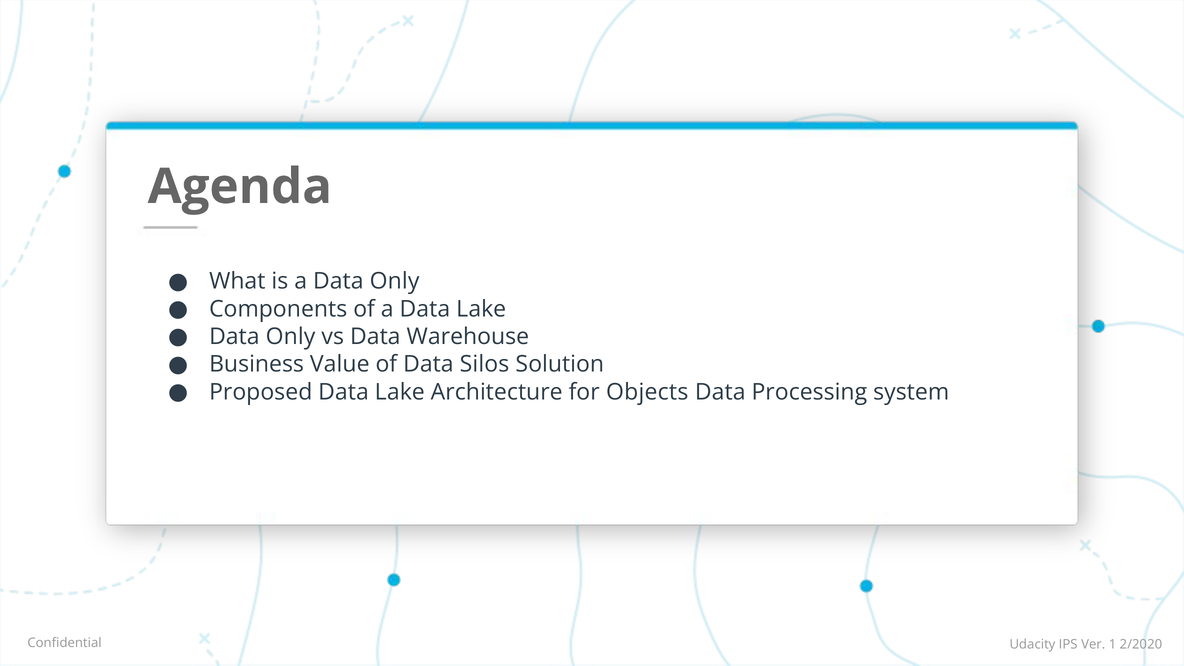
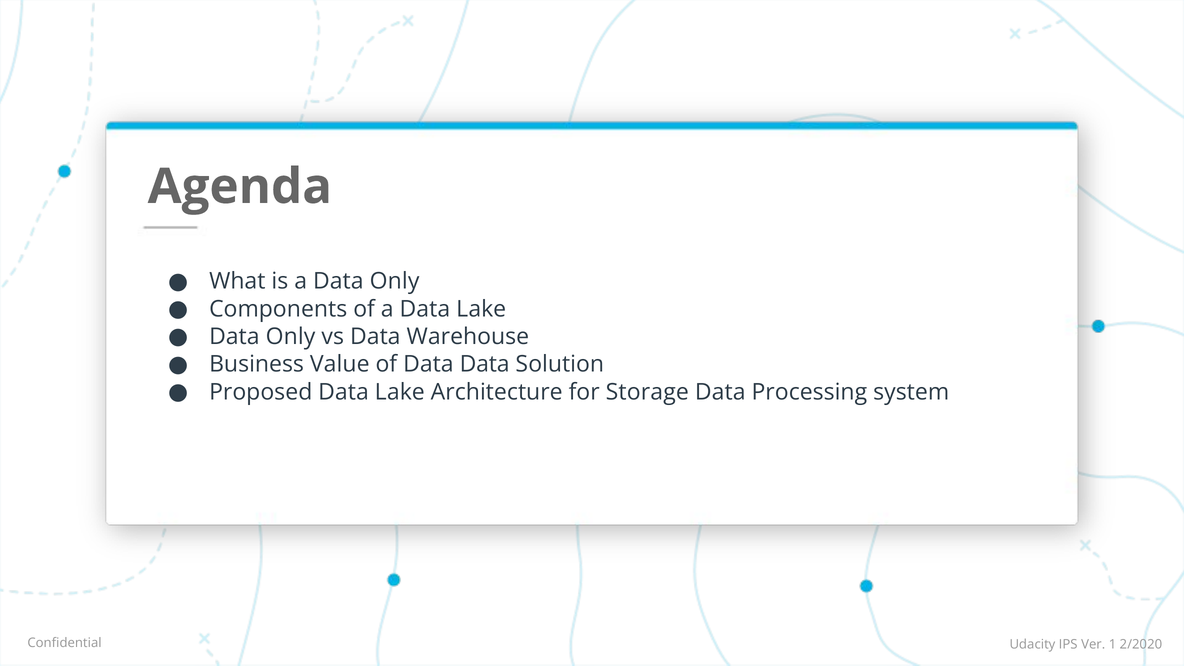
Data Silos: Silos -> Data (485, 364)
Objects: Objects -> Storage (647, 392)
